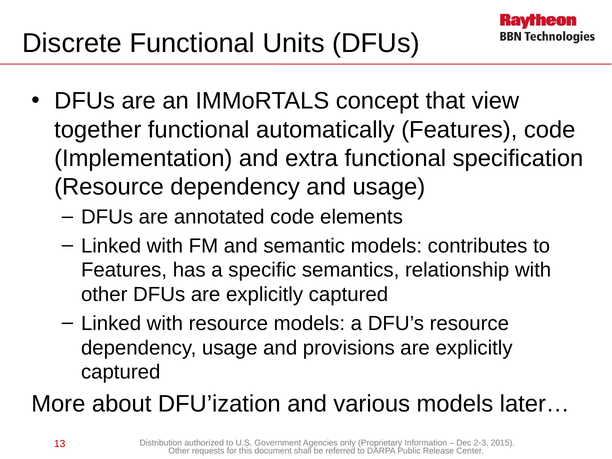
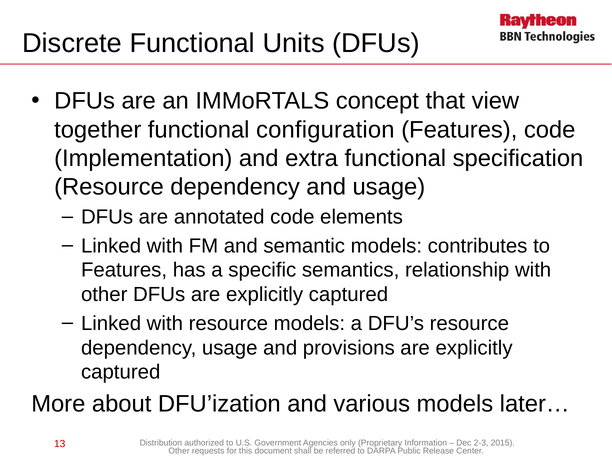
automatically: automatically -> configuration (325, 130)
